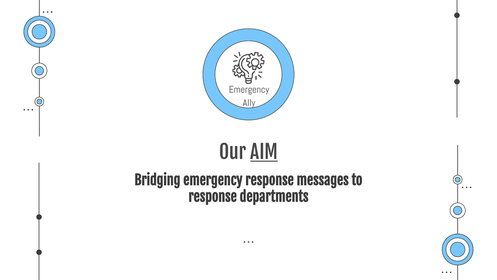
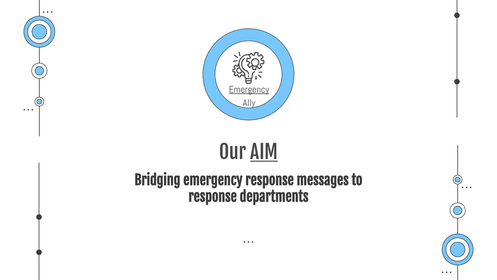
Emergency underline: none -> present (249, 89)
